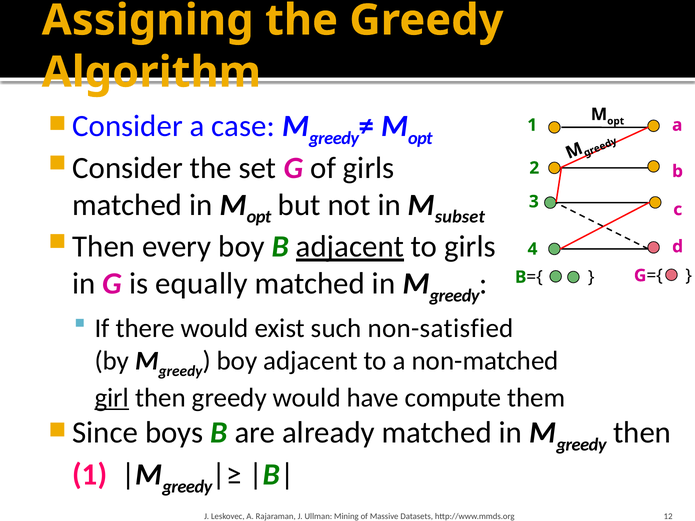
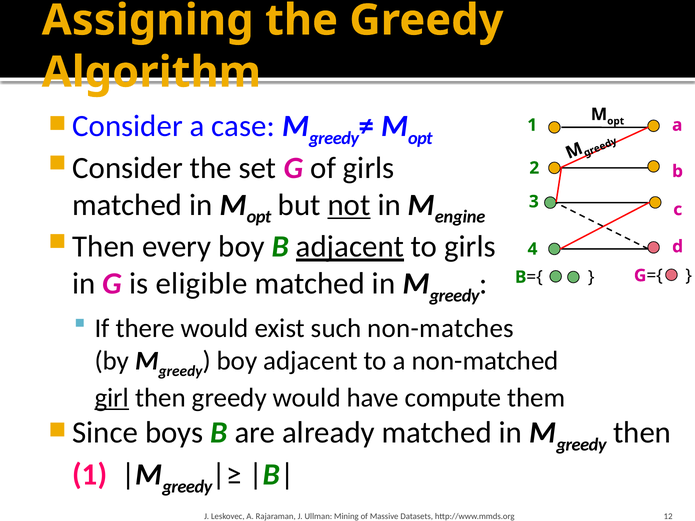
not underline: none -> present (349, 205)
subset: subset -> engine (460, 217)
equally: equally -> eligible (201, 284)
non-satisfied: non-satisfied -> non-matches (441, 329)
